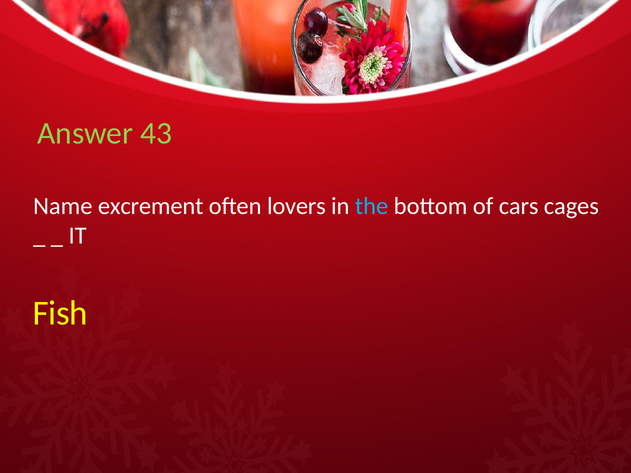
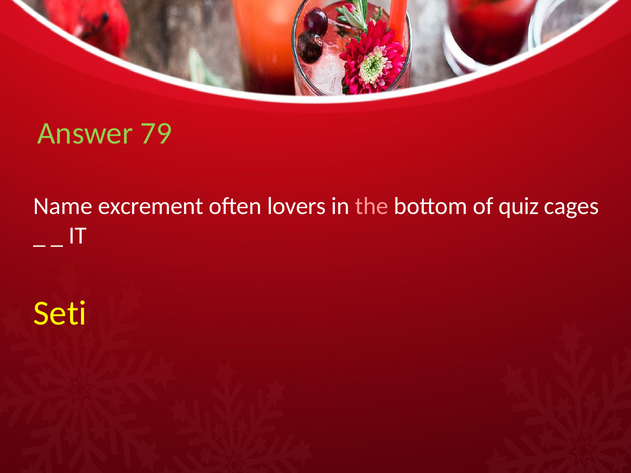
43: 43 -> 79 (156, 133)
the colour: light blue -> pink (372, 206)
cars: cars -> quiz (519, 206)
Fish: Fish -> Seti (60, 313)
